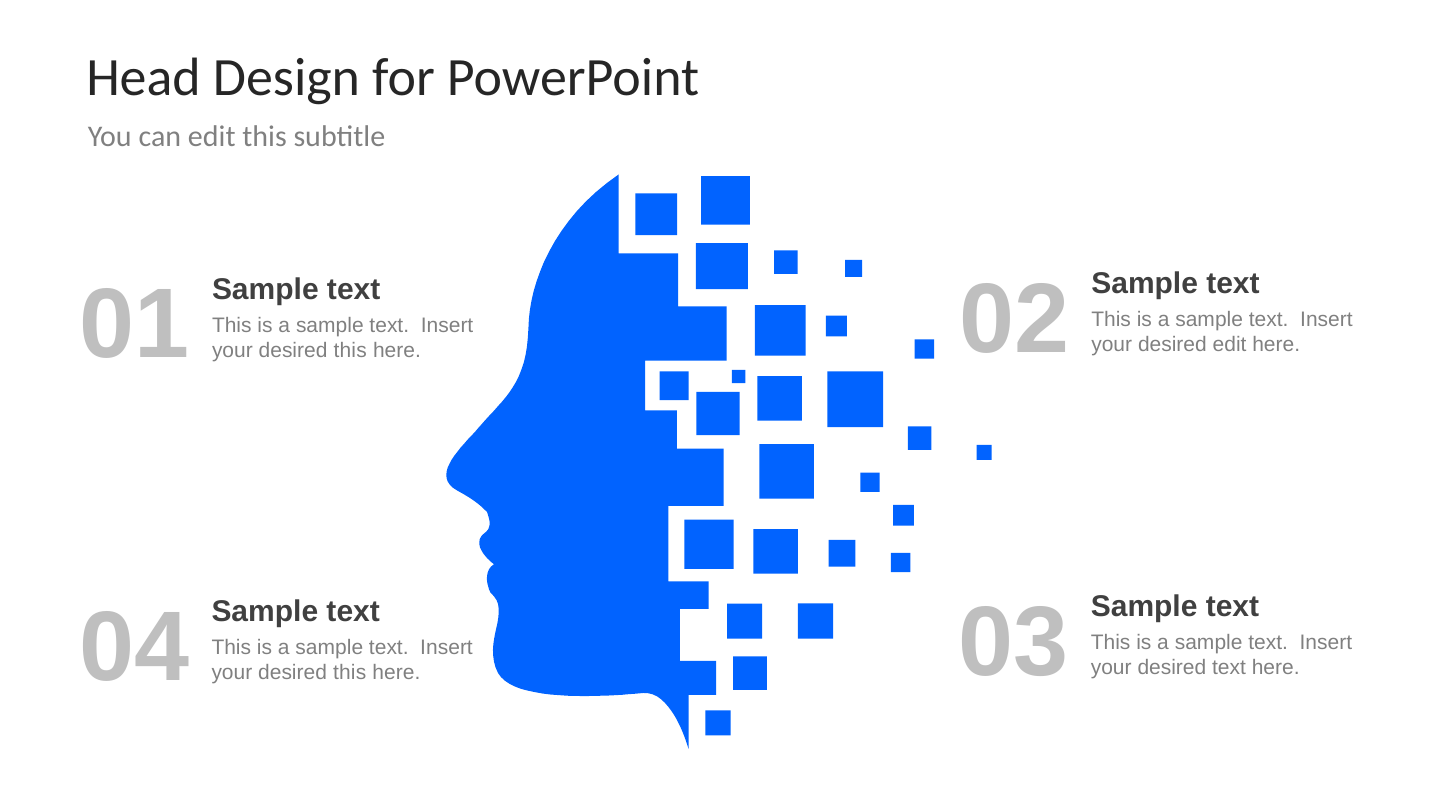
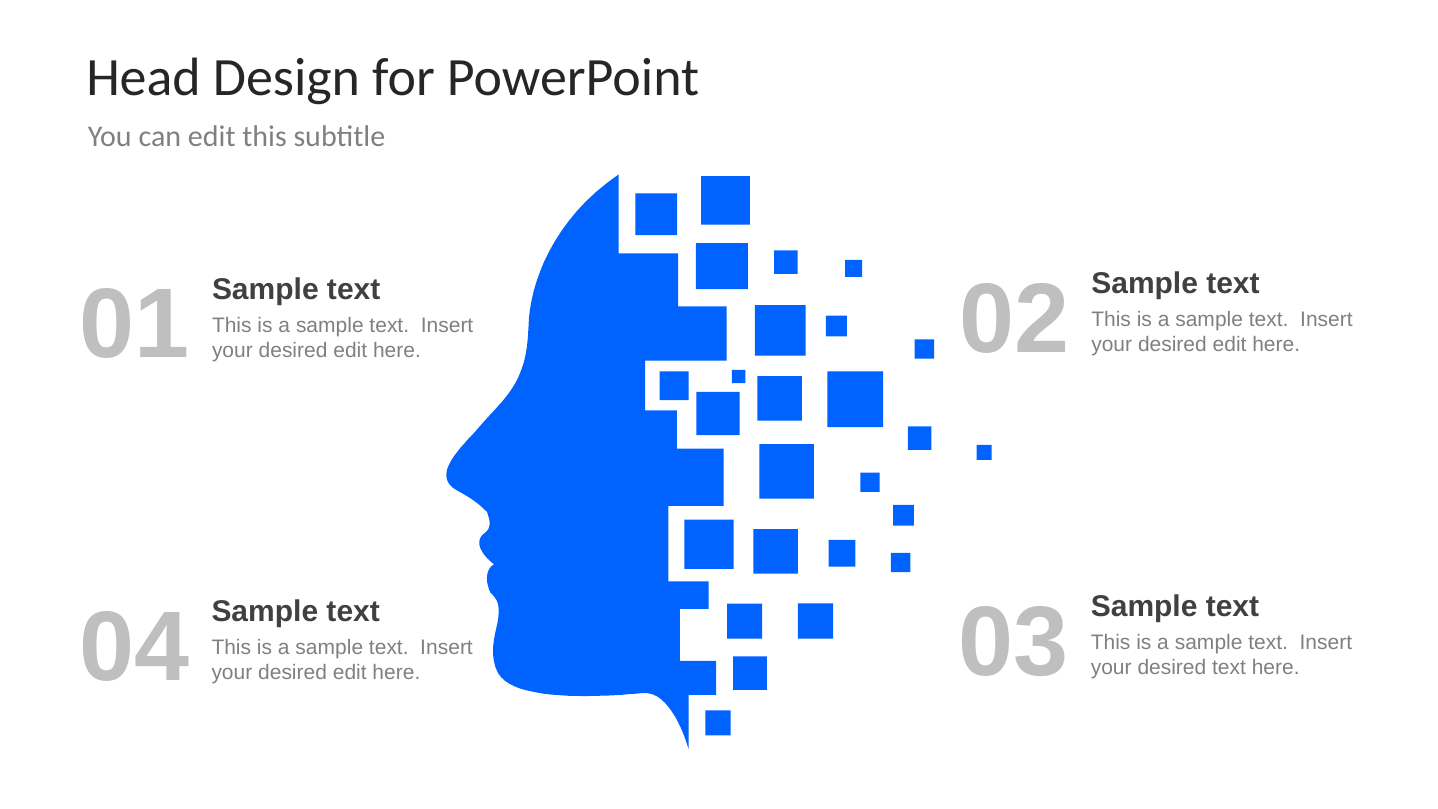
this: this -> edit (350, 350)
this: this -> edit (350, 673)
